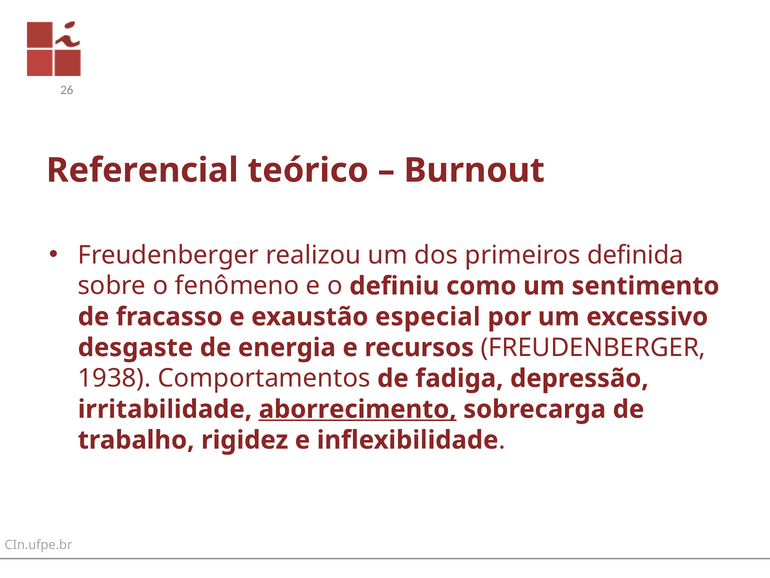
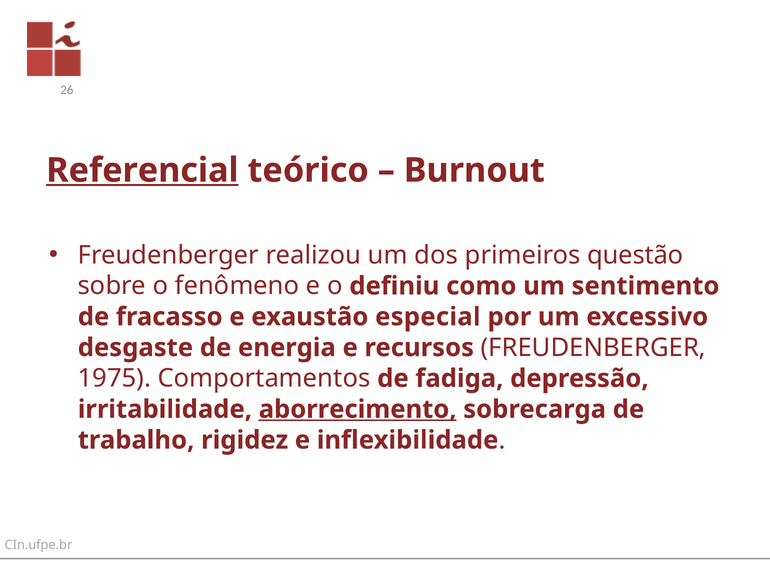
Referencial underline: none -> present (142, 170)
definida: definida -> questão (635, 255)
1938: 1938 -> 1975 (114, 378)
